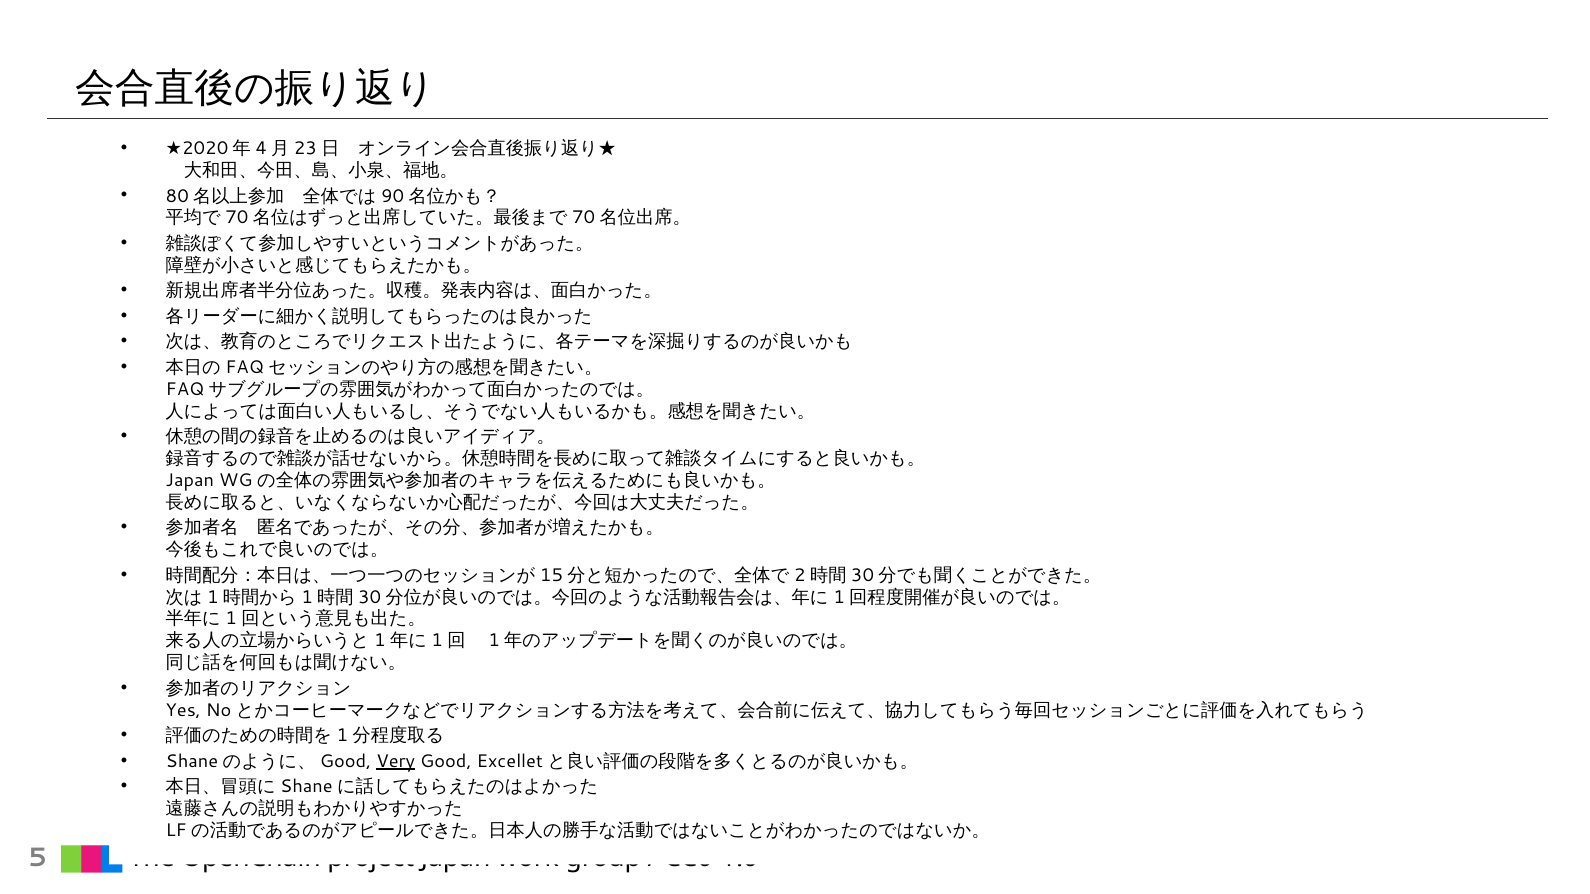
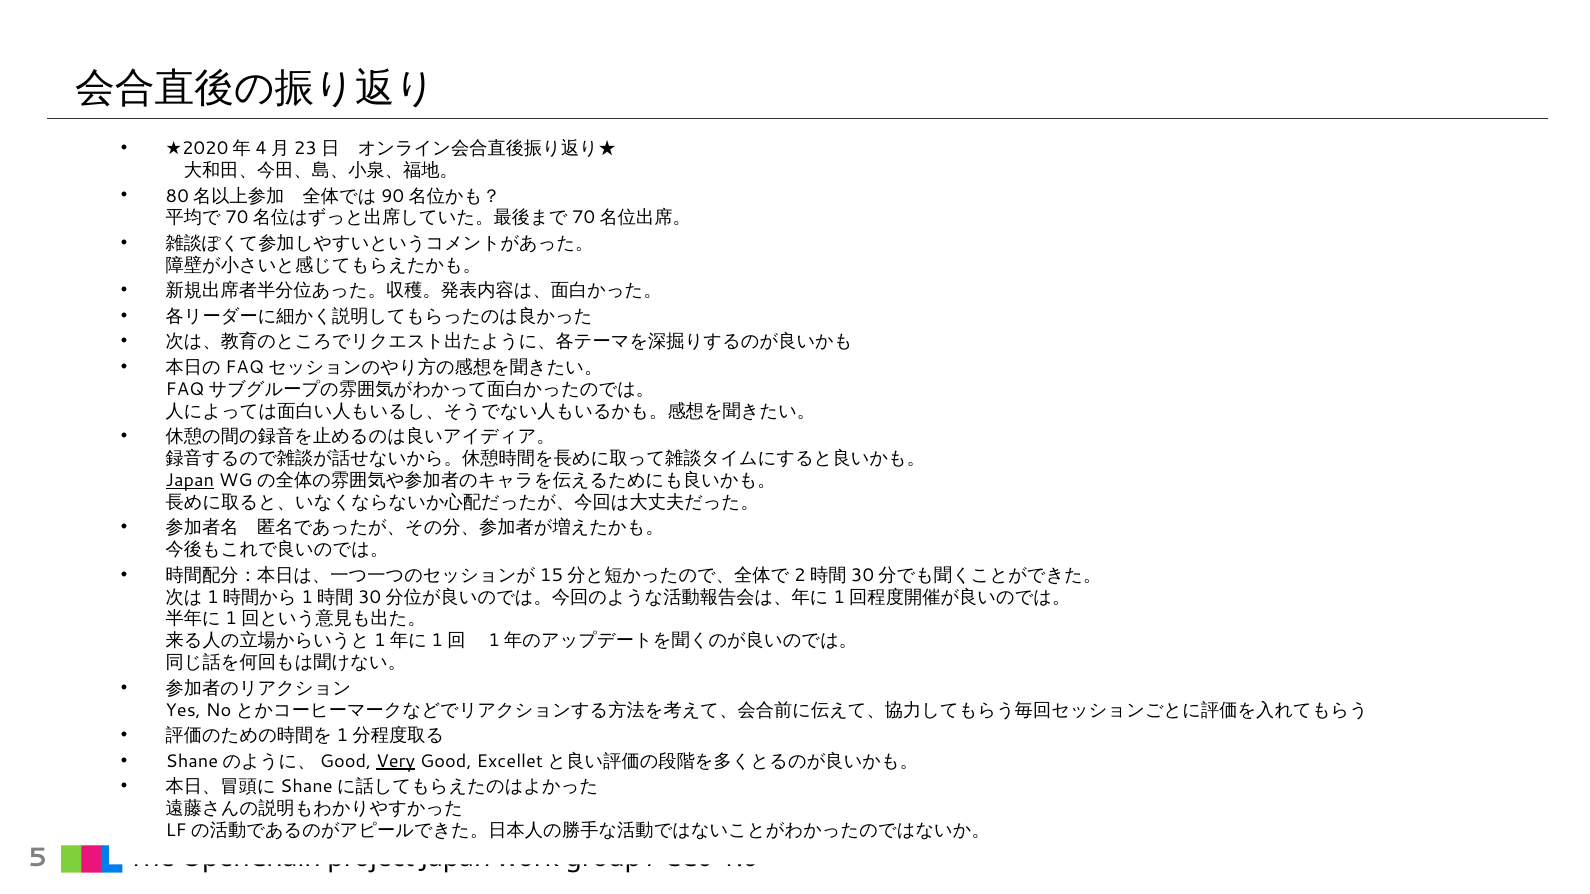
Japan underline: none -> present (190, 481)
